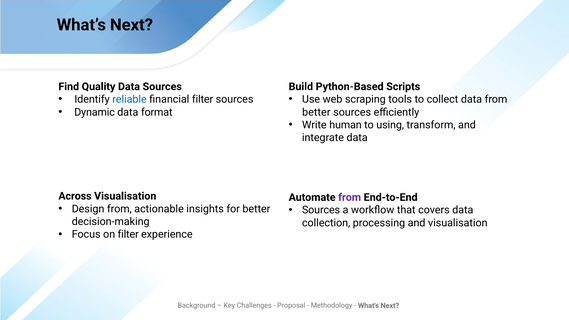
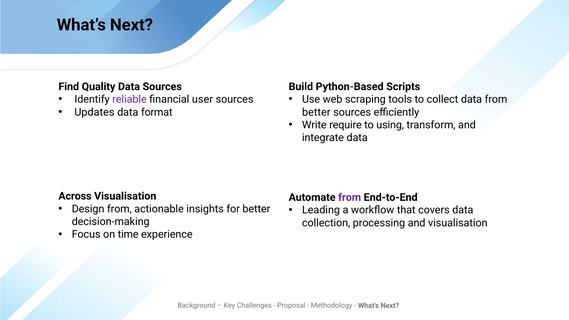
reliable colour: blue -> purple (129, 99)
financial filter: filter -> user (202, 99)
Dynamic: Dynamic -> Updates (94, 112)
human: human -> require (346, 125)
Sources: Sources -> Leading (321, 210)
on filter: filter -> time (128, 234)
